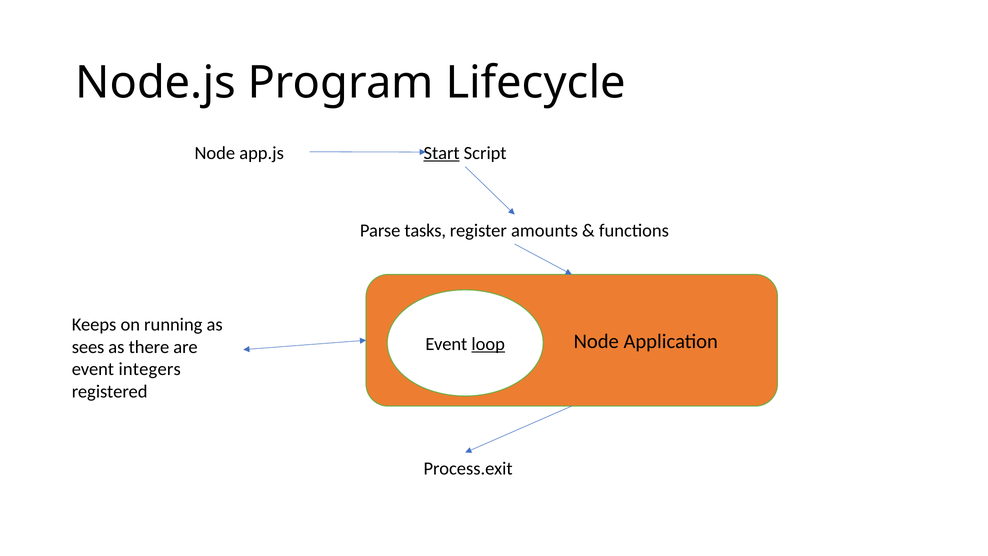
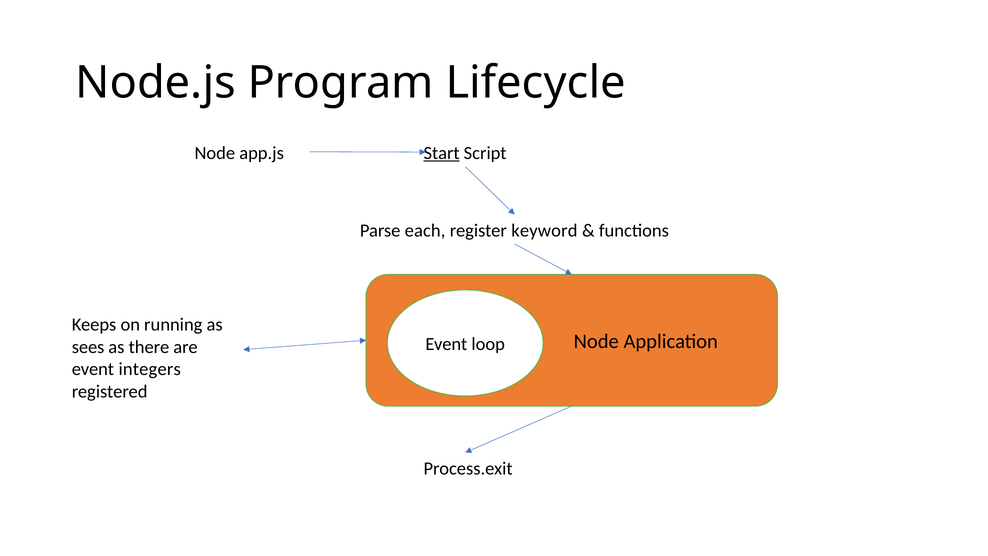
tasks: tasks -> each (425, 230)
amounts: amounts -> keyword (544, 230)
loop underline: present -> none (488, 344)
